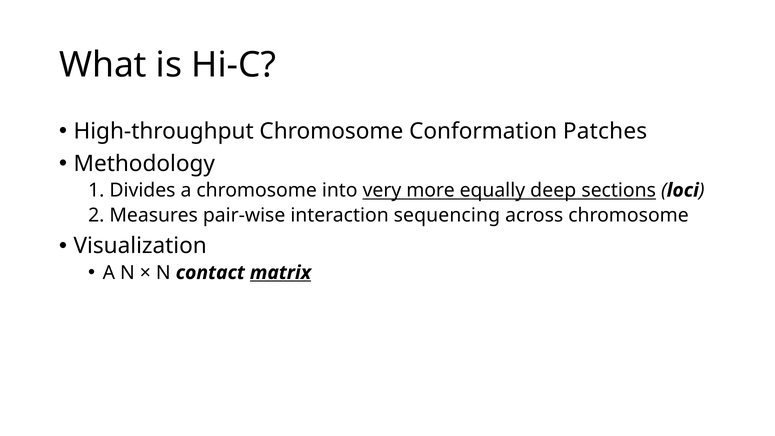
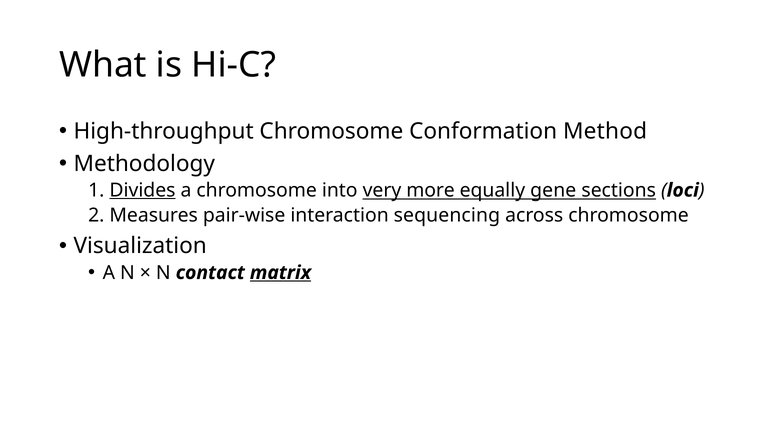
Patches: Patches -> Method (605, 131)
Divides underline: none -> present (142, 190)
deep: deep -> gene (553, 190)
